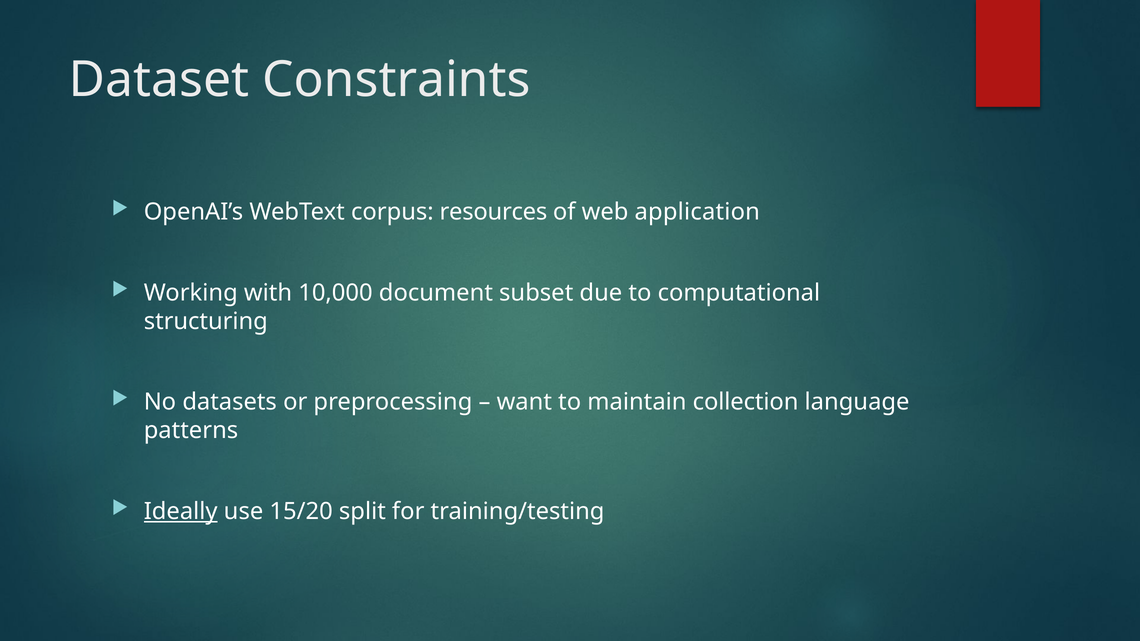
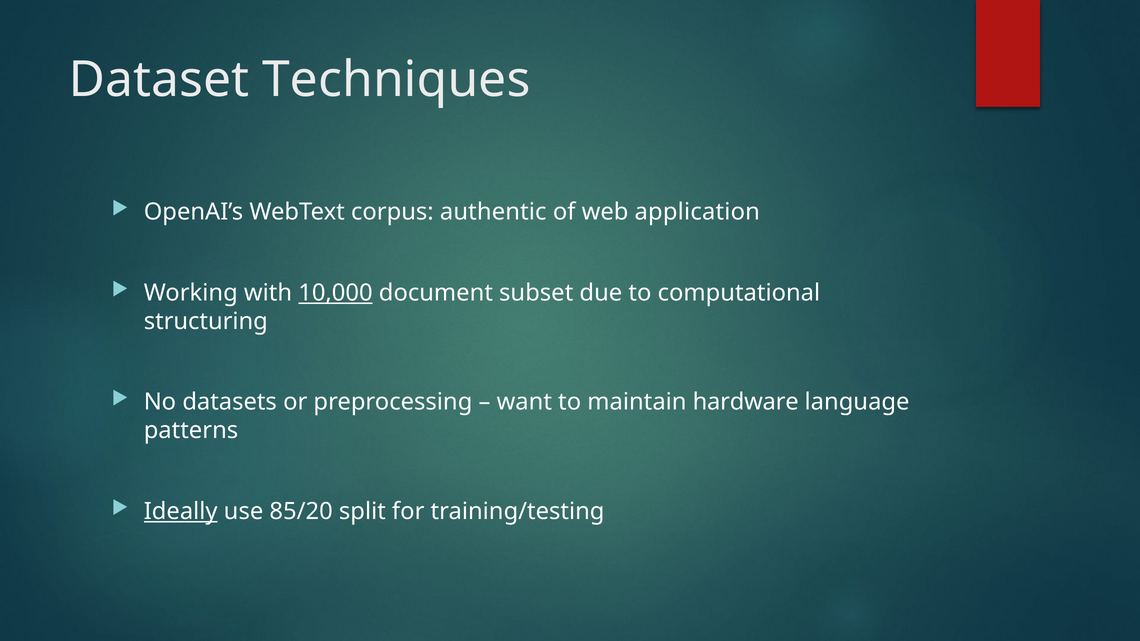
Constraints: Constraints -> Techniques (396, 80)
resources: resources -> authentic (493, 212)
10,000 underline: none -> present (335, 293)
collection: collection -> hardware (746, 402)
15/20: 15/20 -> 85/20 (301, 512)
